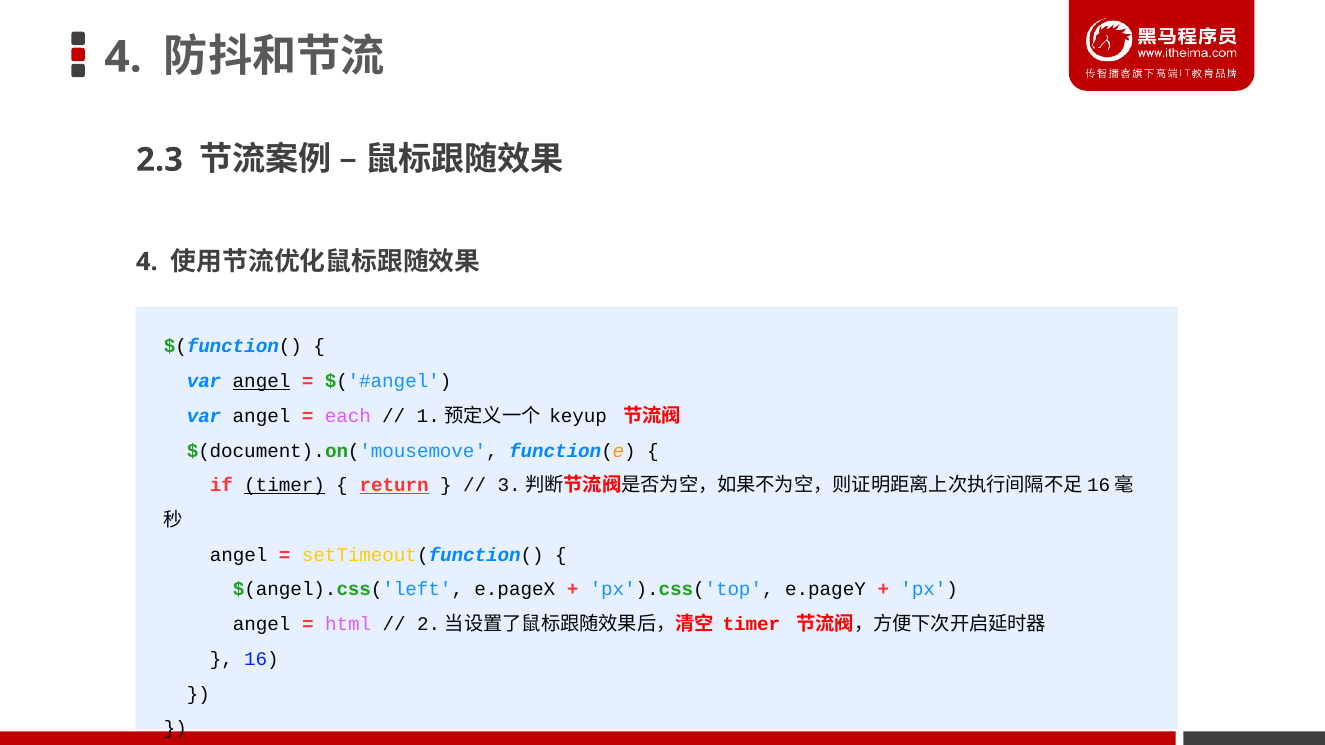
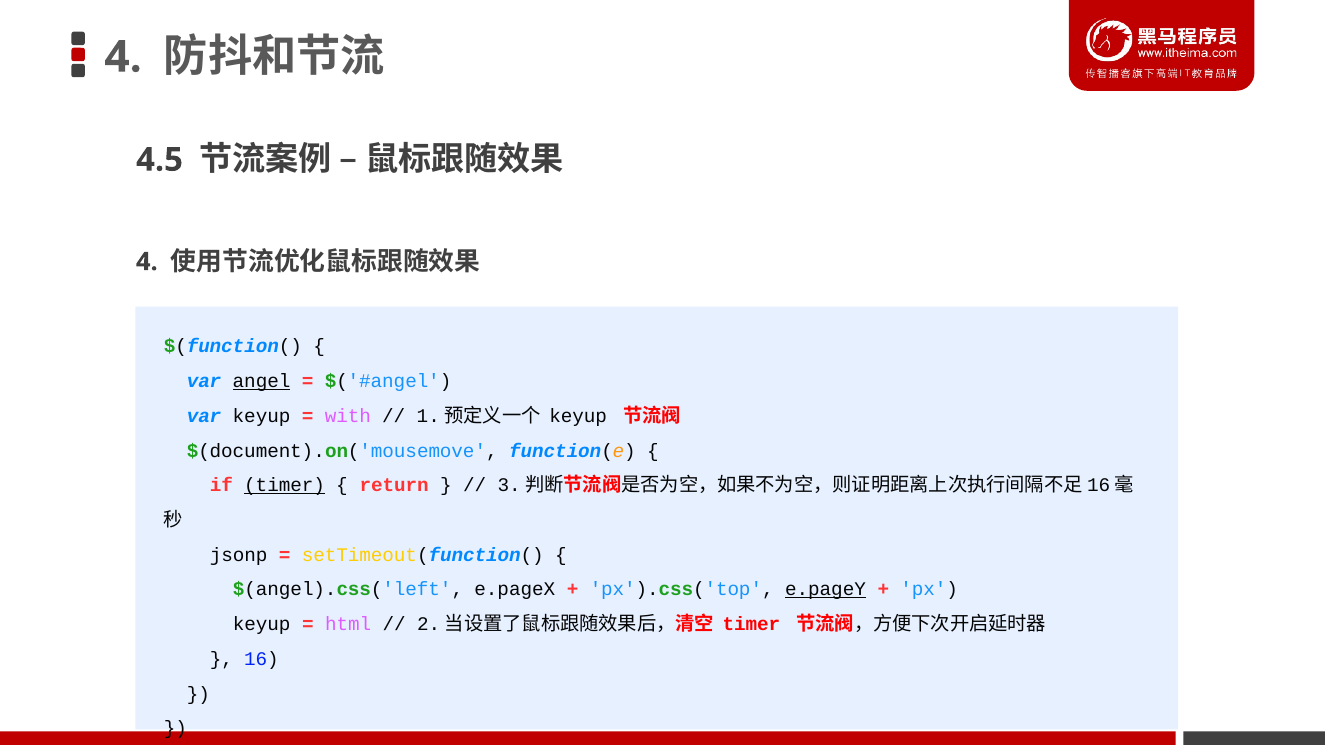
2.3: 2.3 -> 4.5 (160, 160)
angel: angel -> keyup (262, 416)
each: each -> with (348, 416)
return underline: present -> none (394, 486)
angel: angel -> jsonp (239, 555)
e.pageY underline: none -> present (826, 590)
angel: angel -> keyup (262, 625)
